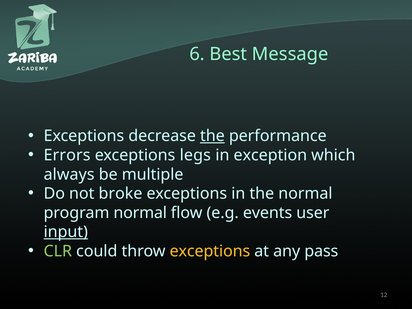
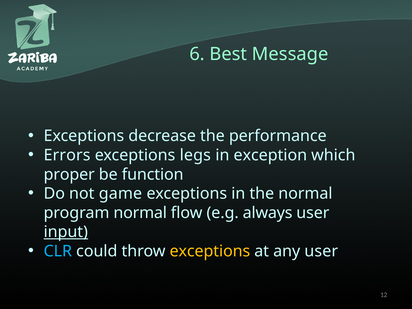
the underline: present -> none (212, 136)
always: always -> proper (69, 174)
multiple: multiple -> function (153, 174)
broke: broke -> game (120, 194)
events: events -> always (268, 213)
CLR colour: light green -> light blue (58, 251)
any pass: pass -> user (321, 251)
